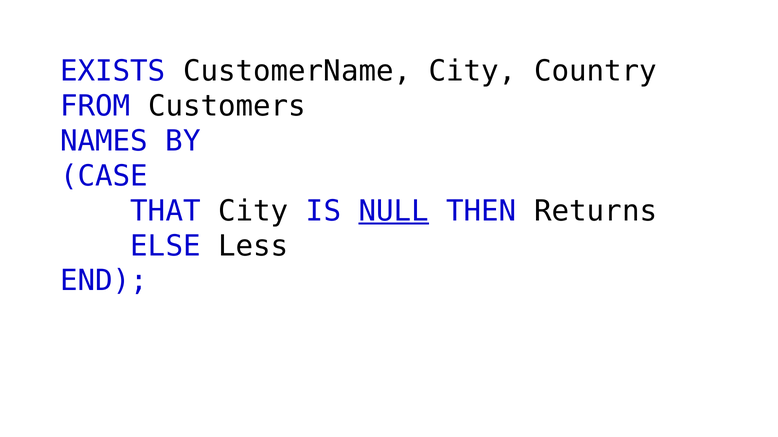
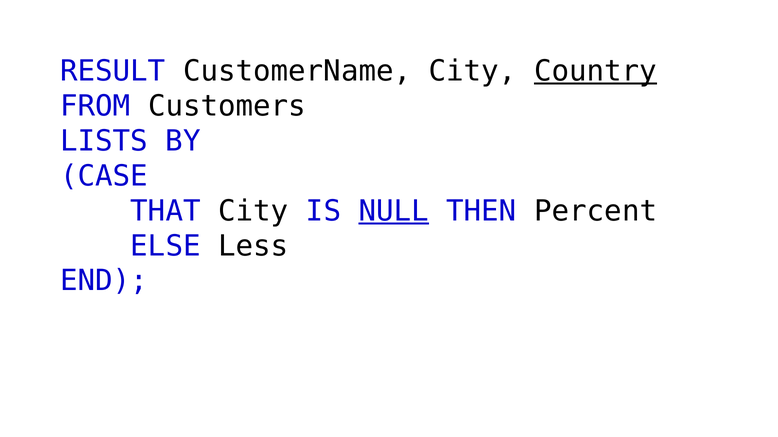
EXISTS: EXISTS -> RESULT (113, 71)
Country underline: none -> present (595, 71)
NAMES: NAMES -> LISTS (104, 141)
Returns: Returns -> Percent (596, 211)
